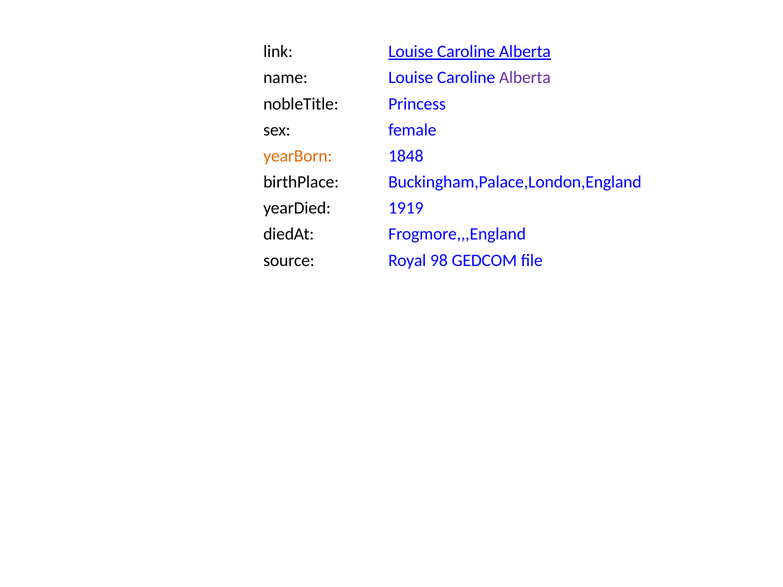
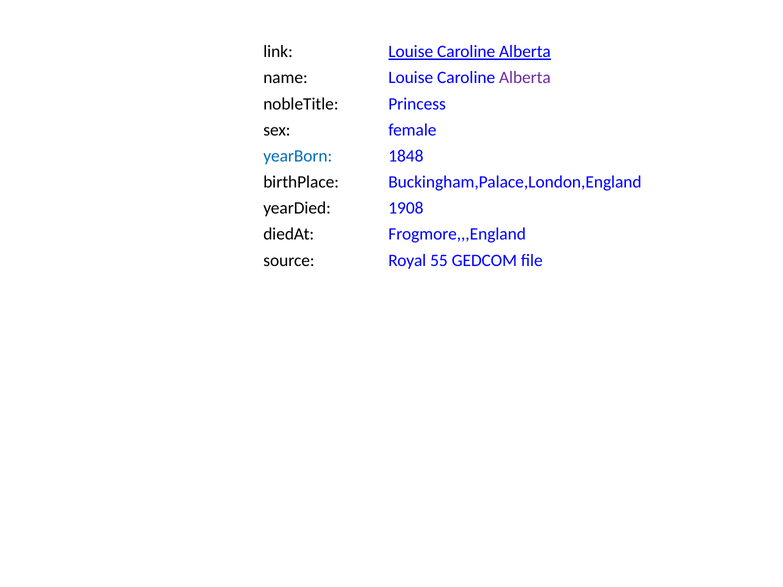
yearBorn colour: orange -> blue (298, 156)
1919: 1919 -> 1908 (406, 208)
98: 98 -> 55 (439, 260)
